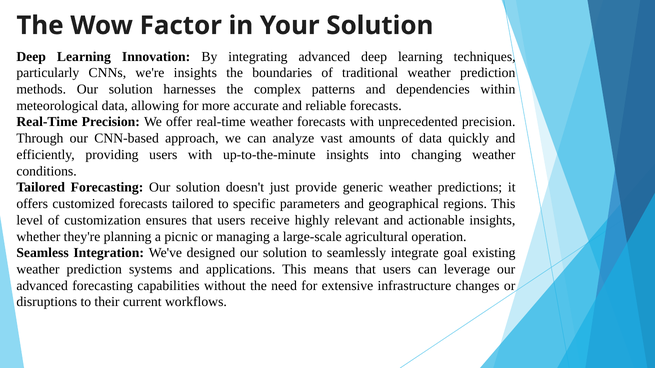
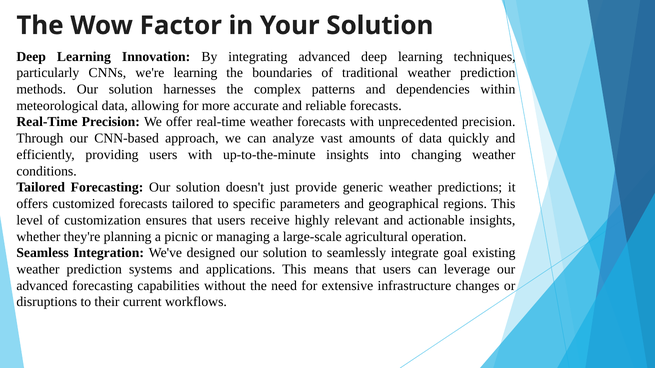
we're insights: insights -> learning (195, 73)
